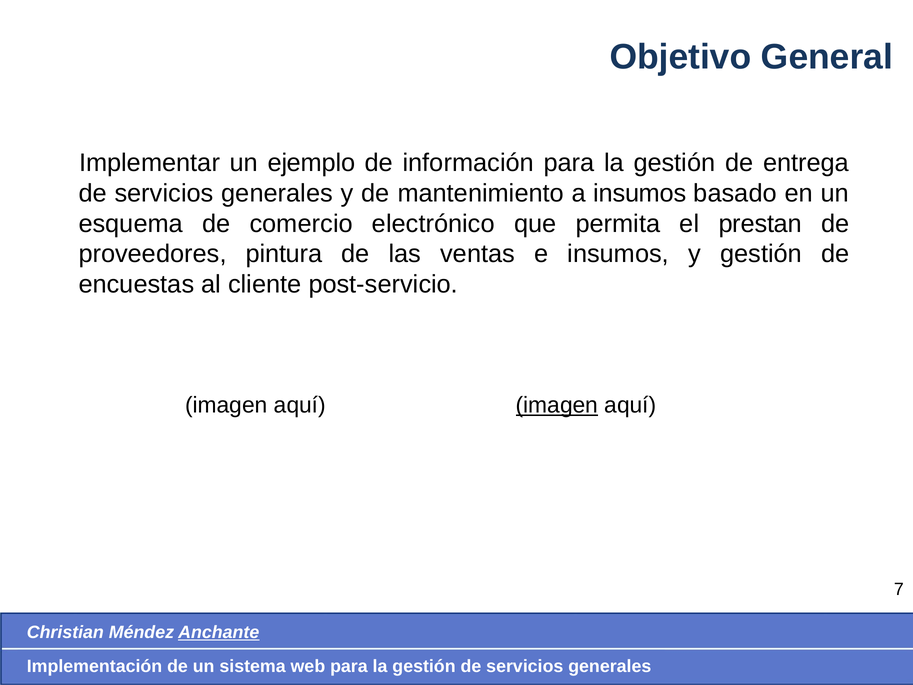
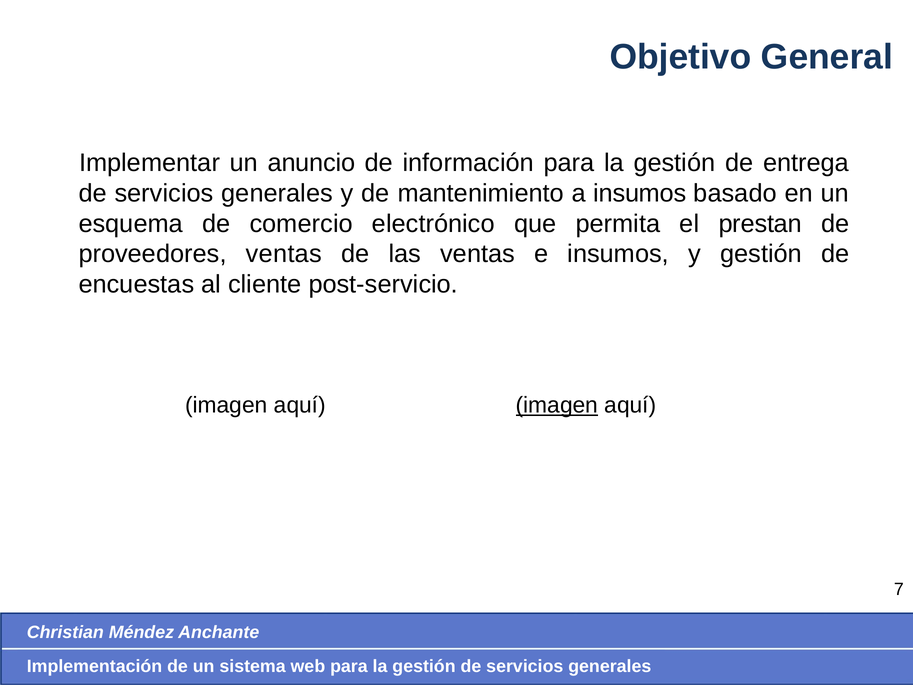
ejemplo: ejemplo -> anuncio (311, 163)
proveedores pintura: pintura -> ventas (284, 254)
Anchante underline: present -> none (219, 632)
